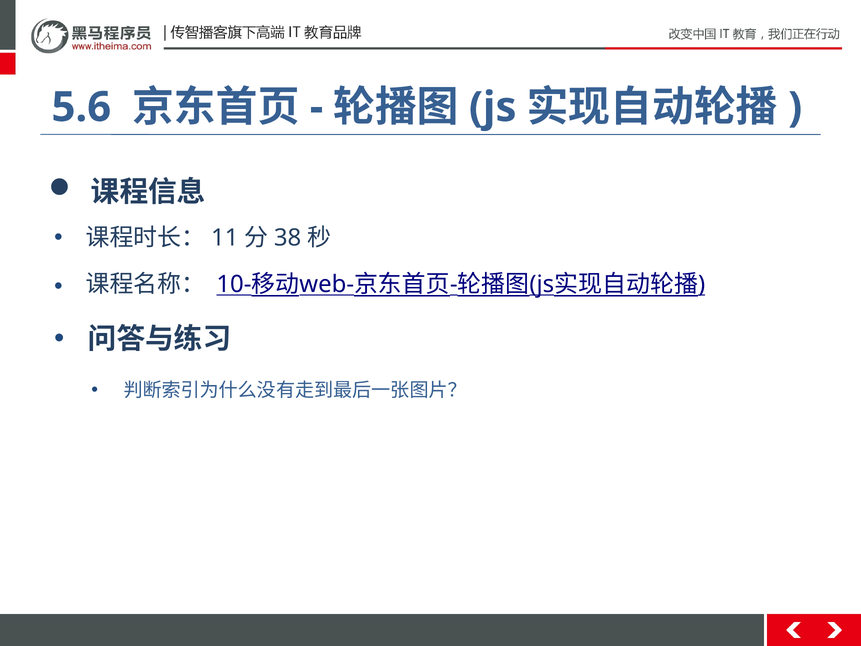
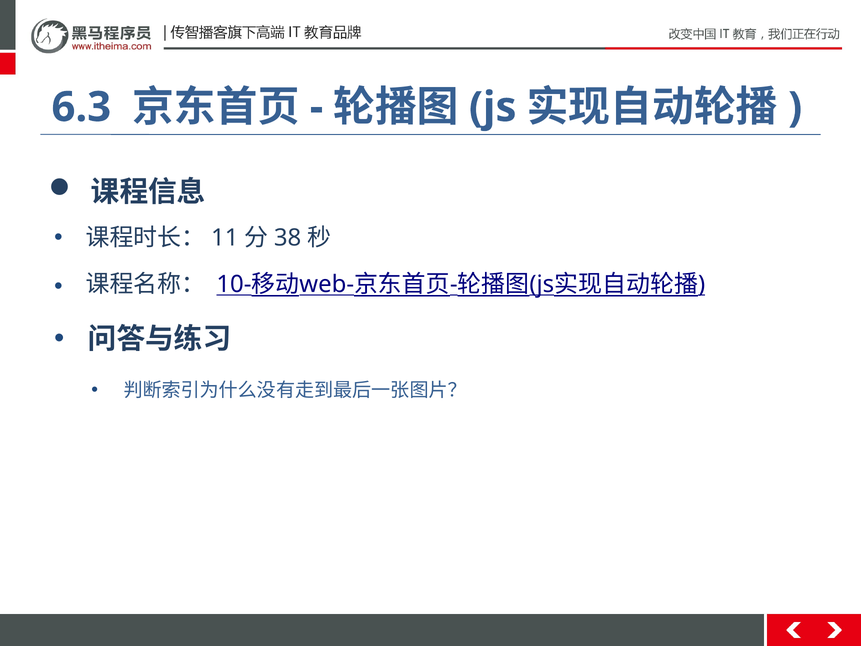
5.6: 5.6 -> 6.3 (81, 107)
